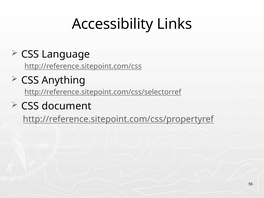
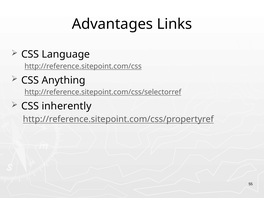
Accessibility: Accessibility -> Advantages (112, 24)
document: document -> inherently (67, 106)
